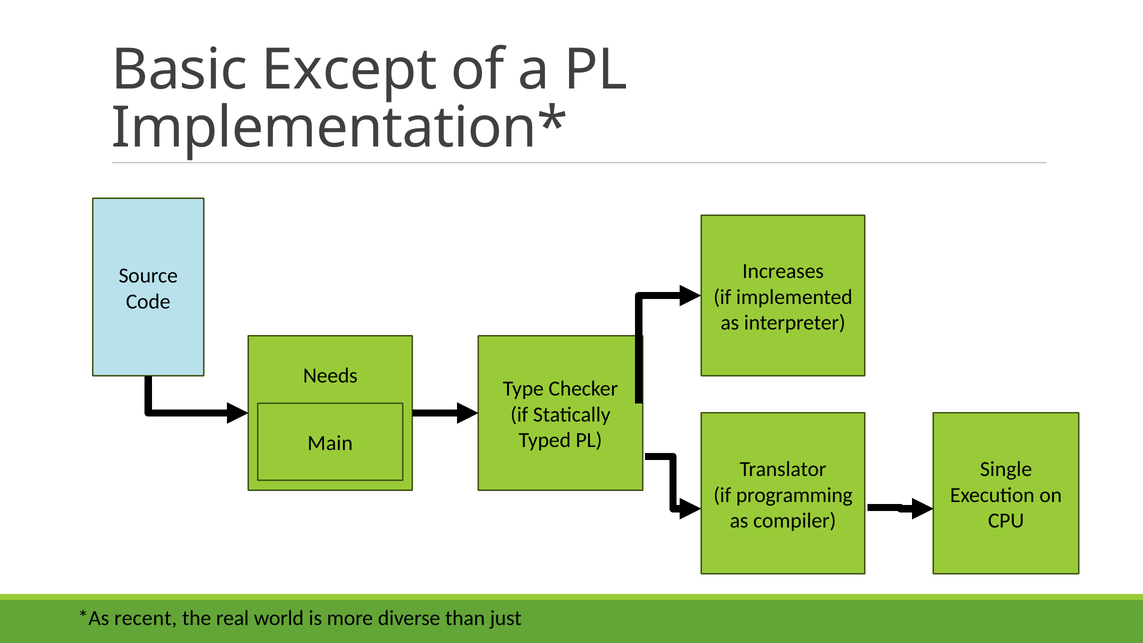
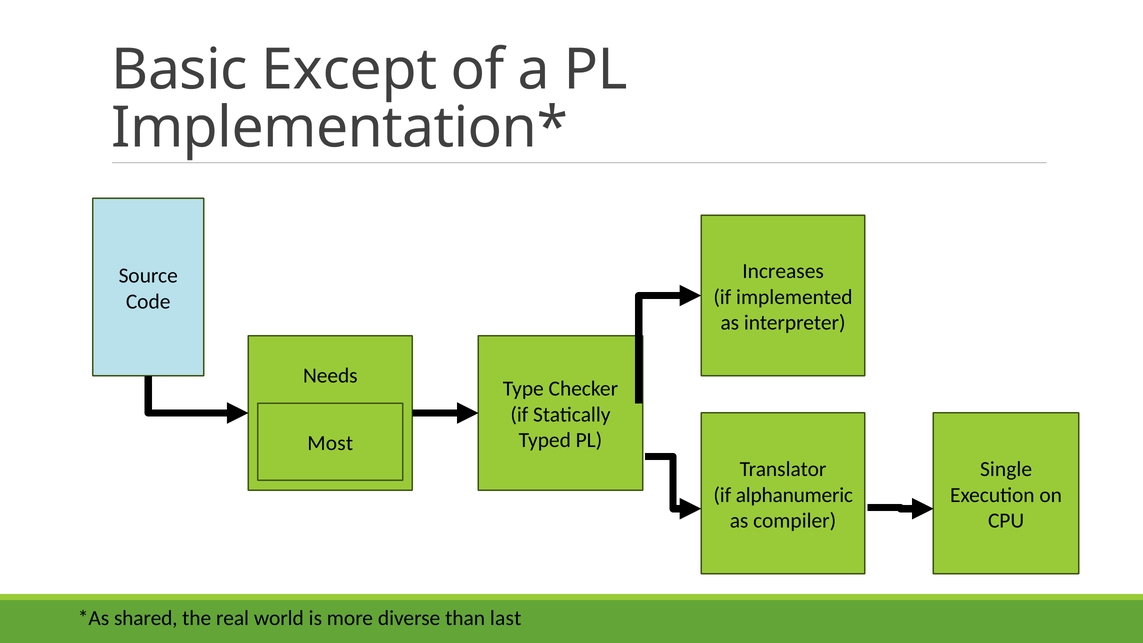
Main: Main -> Most (330, 443)
programming: programming -> alphanumeric (794, 495)
recent: recent -> shared (146, 618)
just: just -> last (506, 618)
